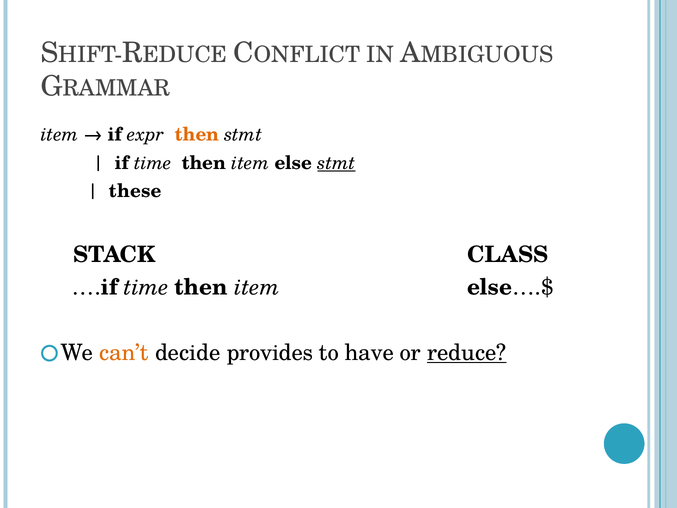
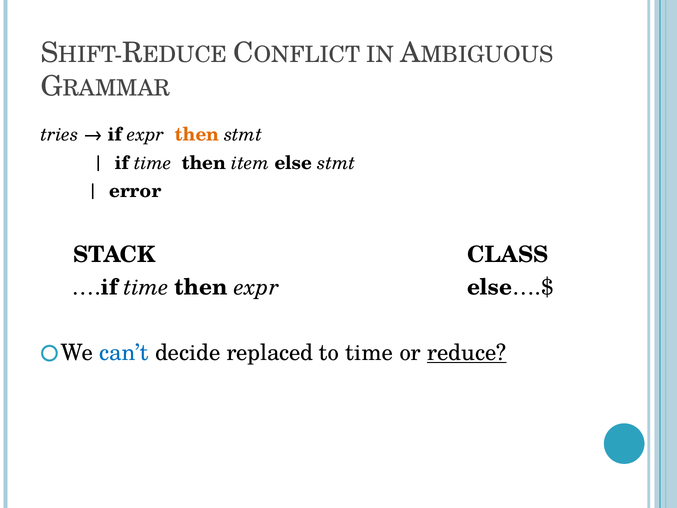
item: item -> tries (60, 134)
stmt underline: present -> none (336, 163)
these: these -> error (135, 191)
item: item -> expr (257, 287)
can’t colour: orange -> blue (124, 353)
provides: provides -> replaced (270, 353)
to have: have -> time (369, 353)
